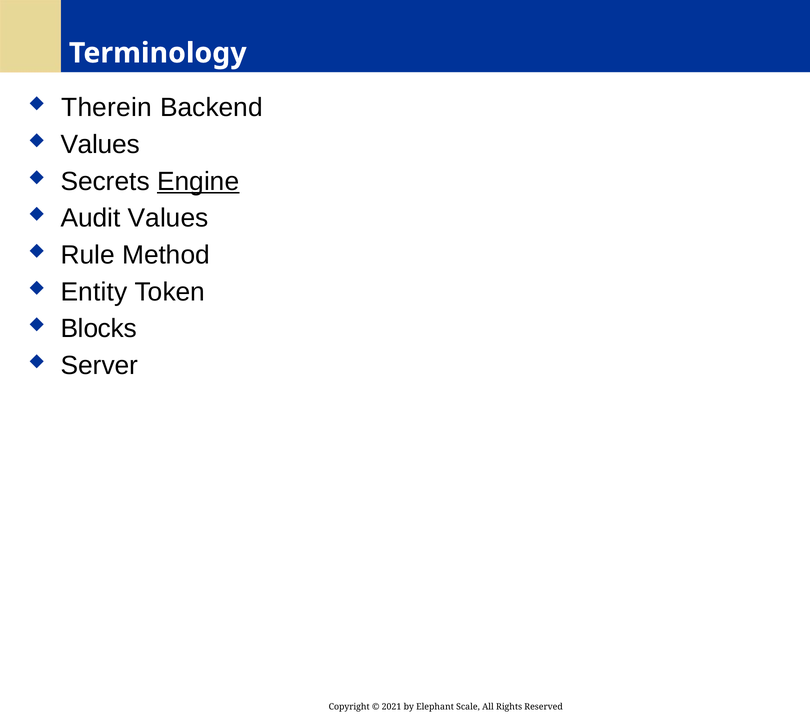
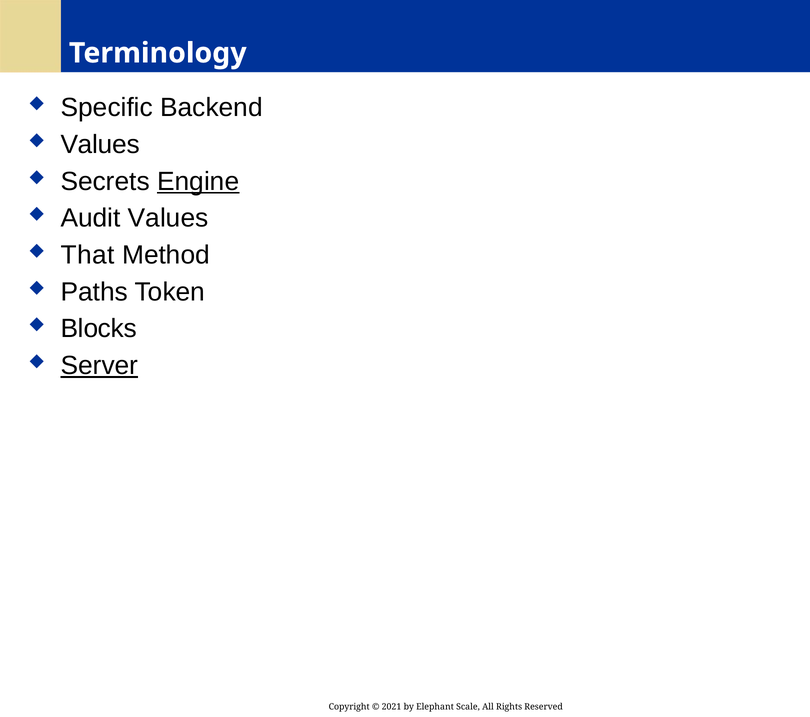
Therein: Therein -> Specific (107, 108)
Rule: Rule -> That (88, 255)
Entity: Entity -> Paths (94, 292)
Server underline: none -> present (99, 366)
